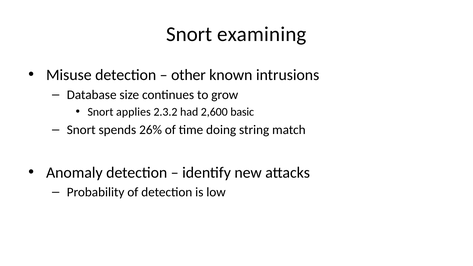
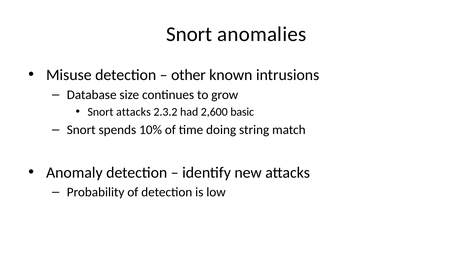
examining: examining -> anomalies (262, 34)
Snort applies: applies -> attacks (133, 112)
26%: 26% -> 10% (151, 130)
